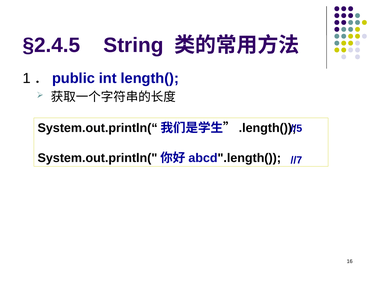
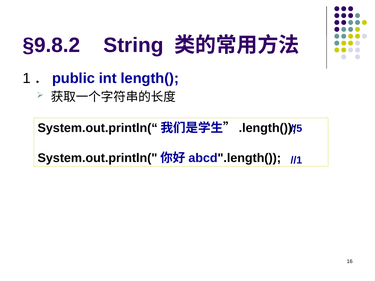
§2.4.5: §2.4.5 -> §9.8.2 (51, 45)
//7: //7 -> //1 (296, 160)
